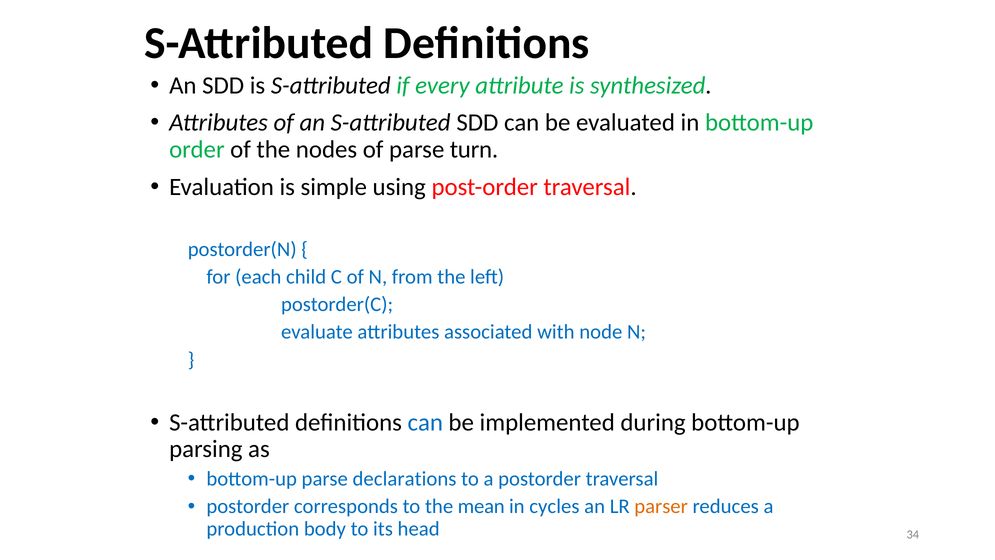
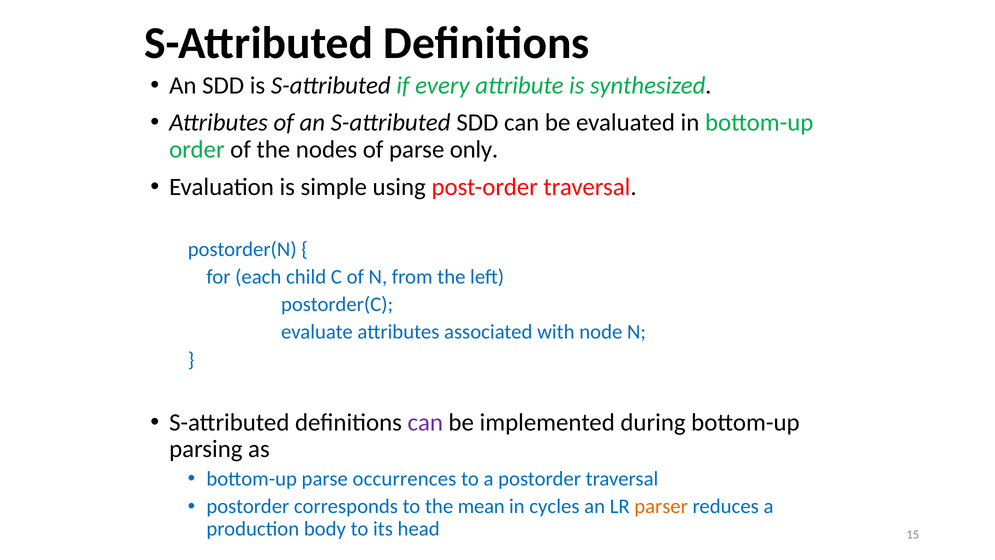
turn: turn -> only (474, 149)
can colour: blue -> purple (425, 422)
declarations: declarations -> occurrences (404, 479)
34: 34 -> 15 (913, 534)
